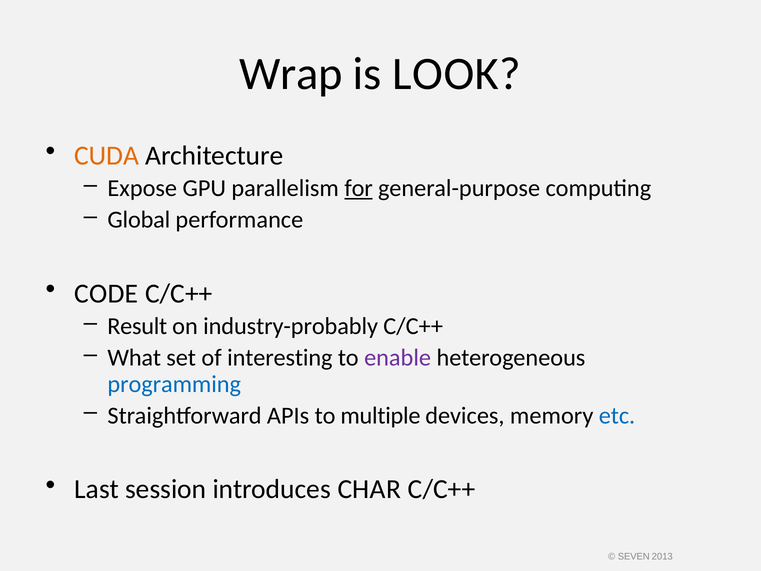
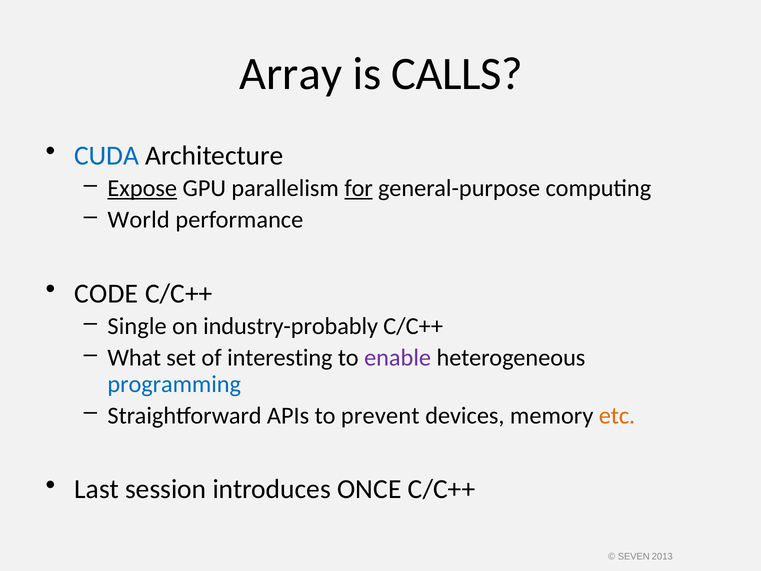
Wrap: Wrap -> Array (291, 74)
LOOK: LOOK -> CALLS (457, 74)
CUDA colour: orange -> blue (107, 155)
Expose underline: none -> present (142, 188)
Global: Global -> World (139, 220)
Result: Result -> Single (137, 326)
multiple: multiple -> prevent (380, 416)
etc colour: blue -> orange (617, 416)
CHAR: CHAR -> ONCE (369, 489)
